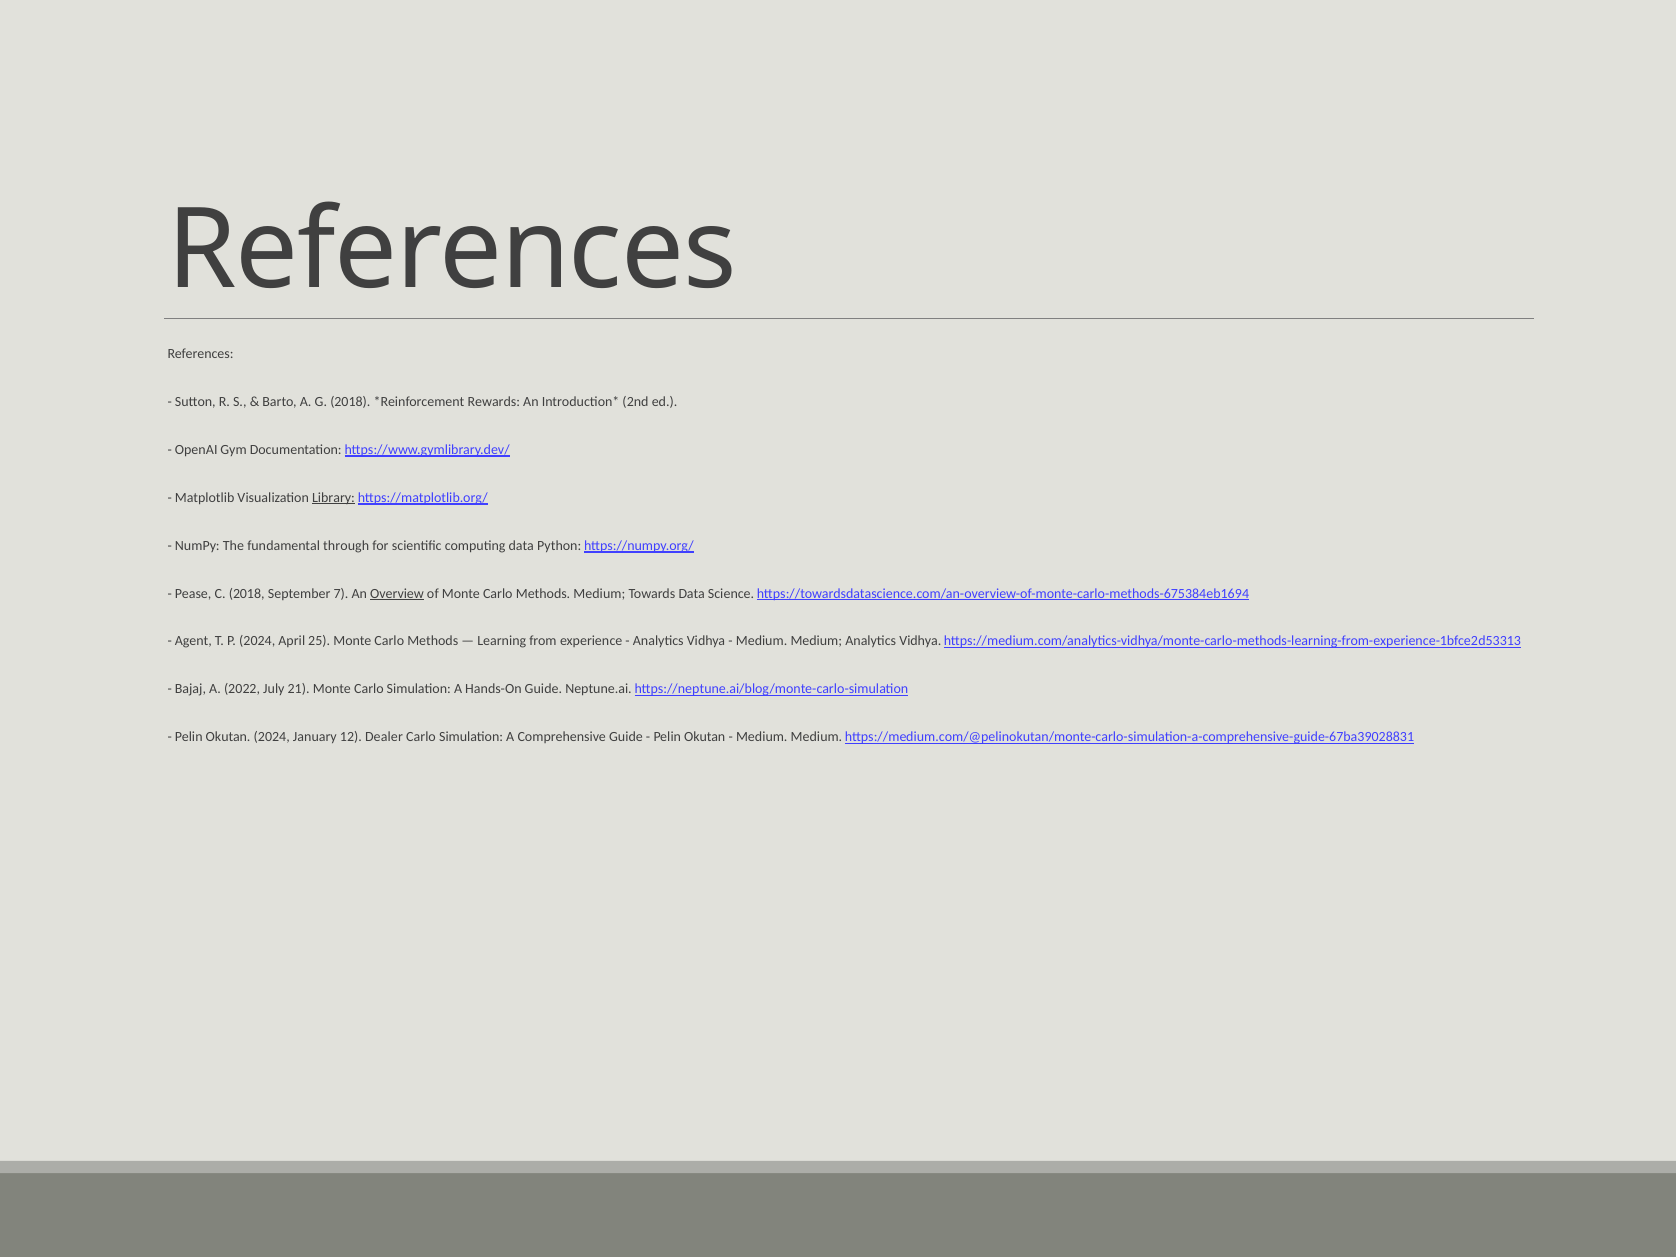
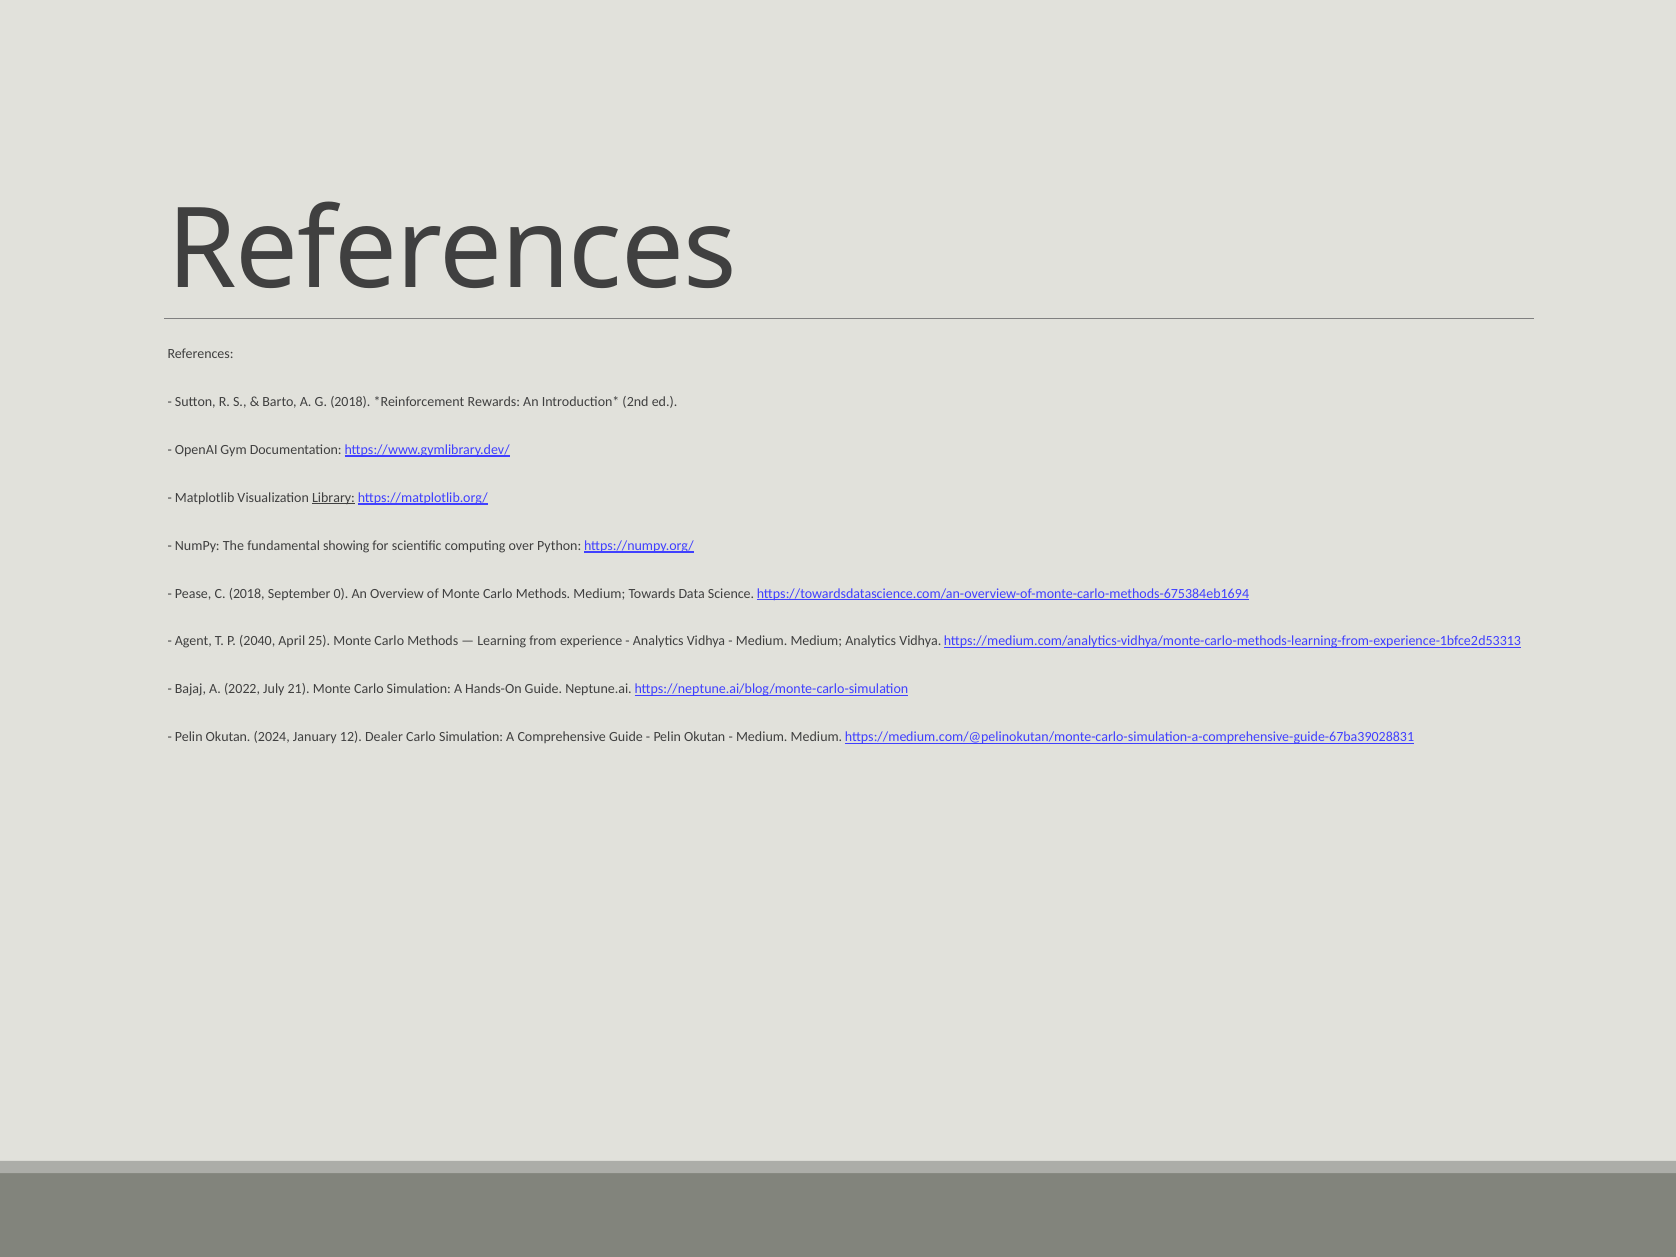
through: through -> showing (346, 546)
computing data: data -> over (521, 546)
7: 7 -> 0 (341, 593)
Overview underline: present -> none (397, 593)
P 2024: 2024 -> 2040 (257, 641)
